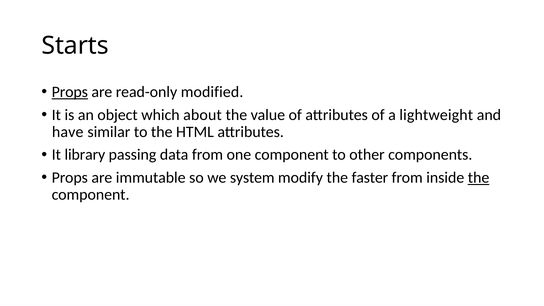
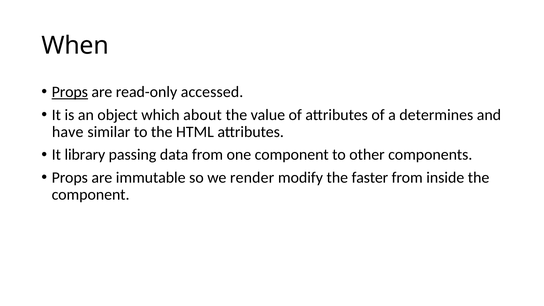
Starts: Starts -> When (75, 46)
modified: modified -> accessed (212, 92)
lightweight: lightweight -> determines (436, 115)
system: system -> render (252, 178)
the underline: present -> none (479, 178)
